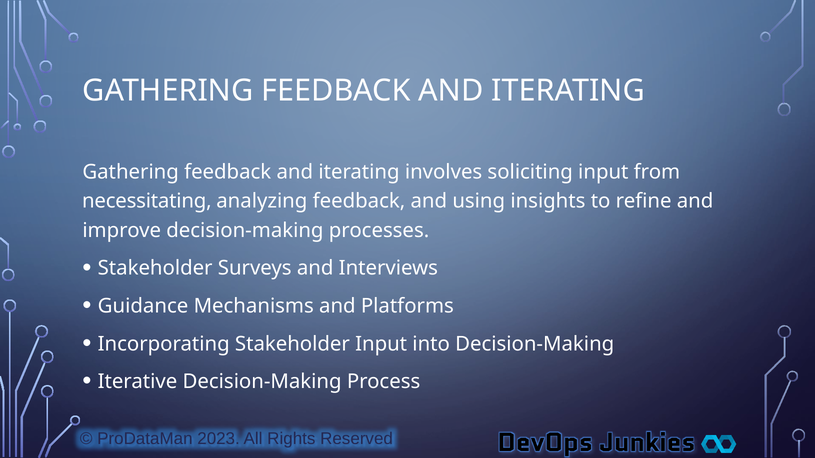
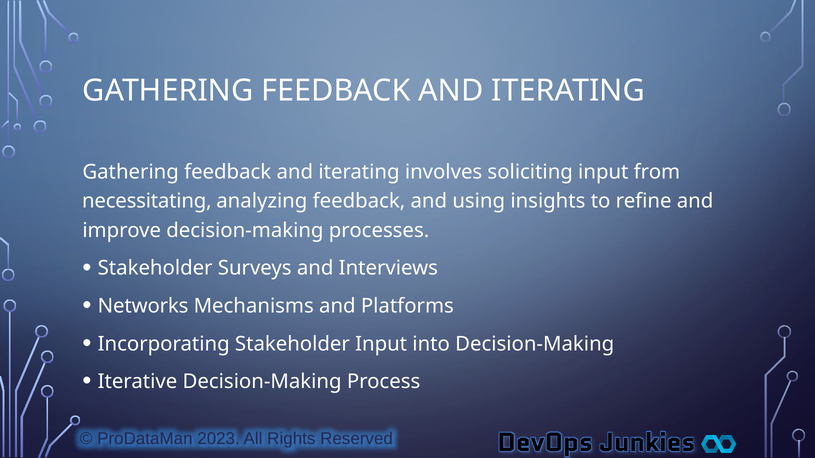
Guidance: Guidance -> Networks (143, 306)
